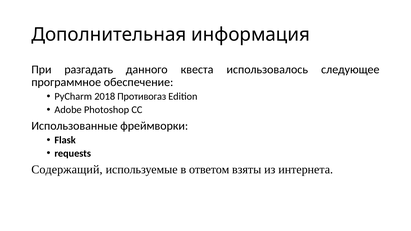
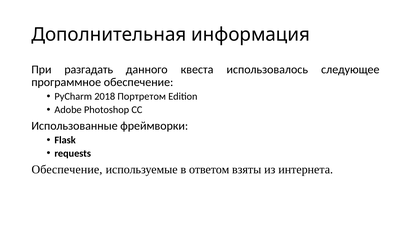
Противогаз: Противогаз -> Портретом (142, 97)
Содержащий: Содержащий -> Обеспечение (67, 170)
